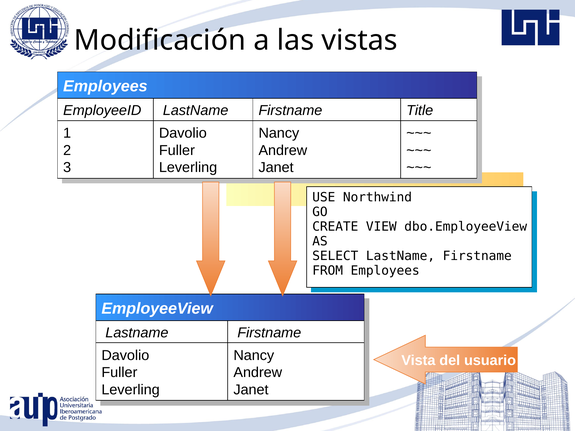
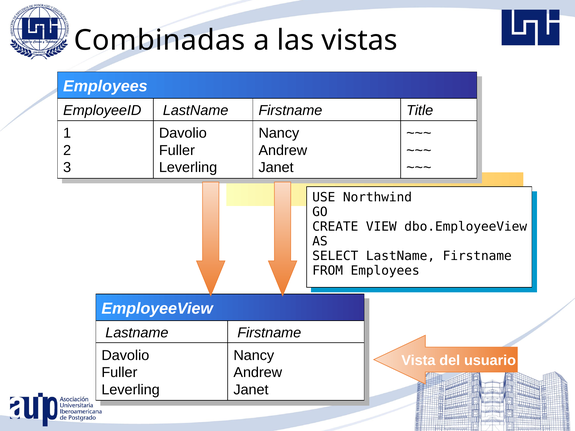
Modificación: Modificación -> Combinadas (160, 40)
